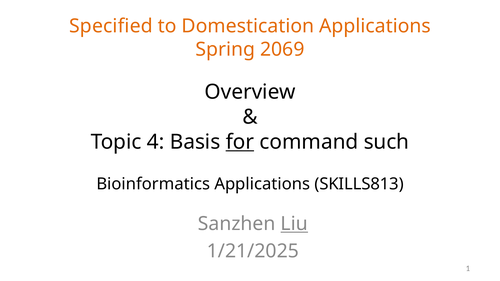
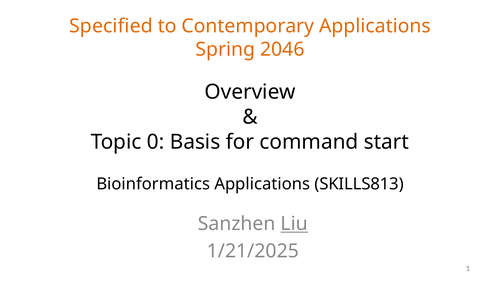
Domestication: Domestication -> Contemporary (248, 26)
2069: 2069 -> 2046 (282, 49)
4: 4 -> 0 (156, 142)
for underline: present -> none (240, 142)
such: such -> start (386, 142)
